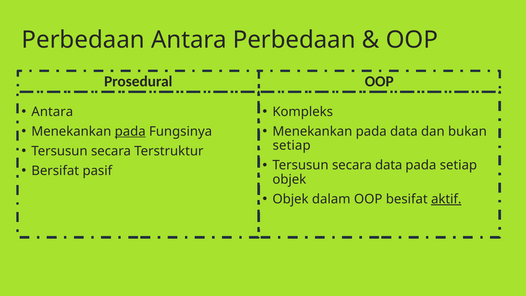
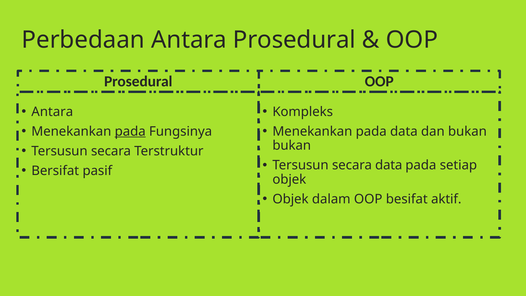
Antara Perbedaan: Perbedaan -> Prosedural (294, 40)
setiap: setiap -> bukan (292, 146)
aktif underline: present -> none (446, 199)
